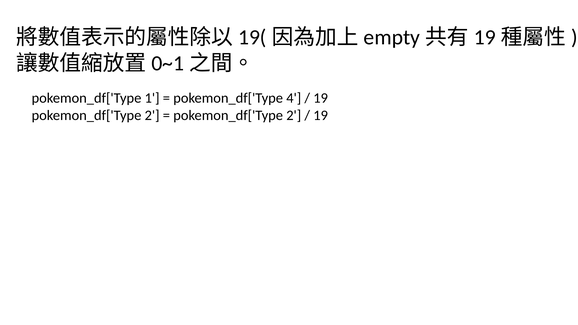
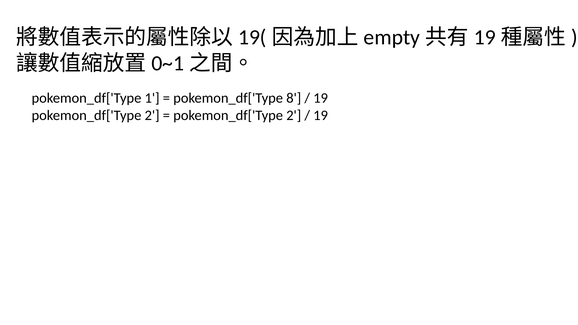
4: 4 -> 8 (294, 98)
